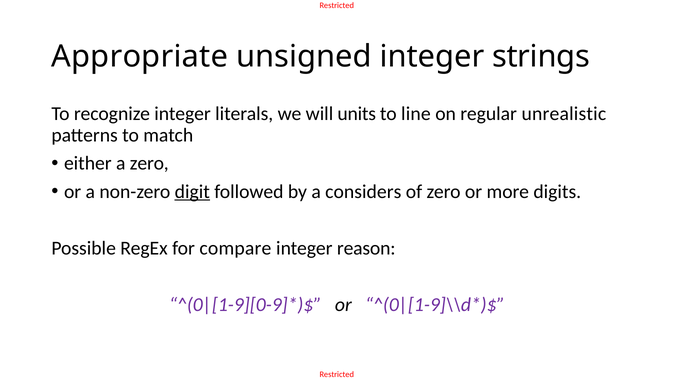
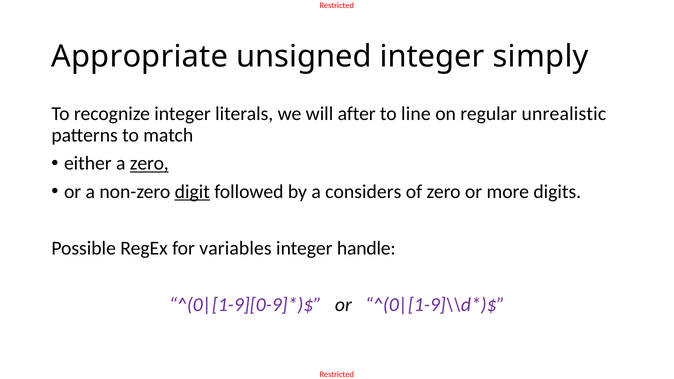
strings: strings -> simply (541, 57)
units: units -> after (357, 114)
zero underline: none -> present (149, 163)
compare: compare -> variables (235, 248)
reason: reason -> handle (366, 248)
